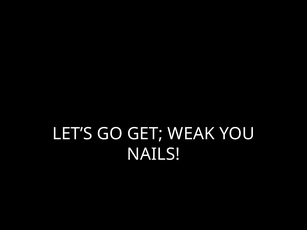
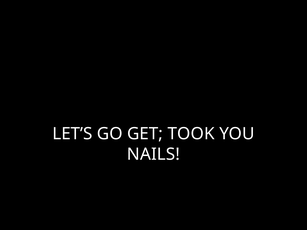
WEAK: WEAK -> TOOK (191, 134)
